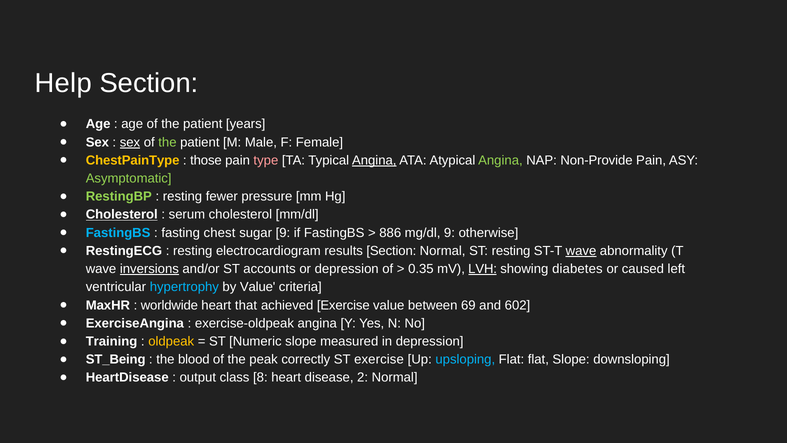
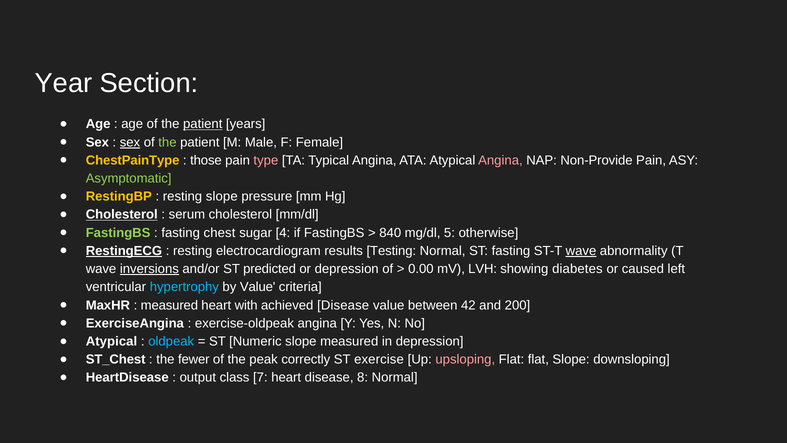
Help: Help -> Year (63, 83)
patient underline: none -> present (203, 124)
Angina underline: present -> none (374, 160)
Angina colour: light green -> pink (500, 160)
RestingBP colour: light green -> yellow (119, 196)
resting fewer: fewer -> slope (222, 196)
FastingBS colour: light blue -> light green (118, 233)
sugar 9: 9 -> 4 (283, 233)
886: 886 -> 840 (390, 233)
mg/dl 9: 9 -> 5 (449, 233)
RestingECG underline: none -> present (124, 251)
results Section: Section -> Testing (391, 251)
ST resting: resting -> fasting (511, 251)
accounts: accounts -> predicted (270, 269)
0.35: 0.35 -> 0.00 (421, 269)
LVH underline: present -> none (483, 269)
worldwide: worldwide -> measured (169, 305)
that: that -> with (246, 305)
achieved Exercise: Exercise -> Disease (343, 305)
69: 69 -> 42 (468, 305)
602: 602 -> 200 (517, 305)
Training: Training -> Atypical (112, 341)
oldpeak colour: yellow -> light blue (171, 341)
ST_Being: ST_Being -> ST_Chest (116, 359)
blood: blood -> fewer (194, 359)
upsloping colour: light blue -> pink (465, 359)
8: 8 -> 7 (260, 377)
2: 2 -> 8 (363, 377)
